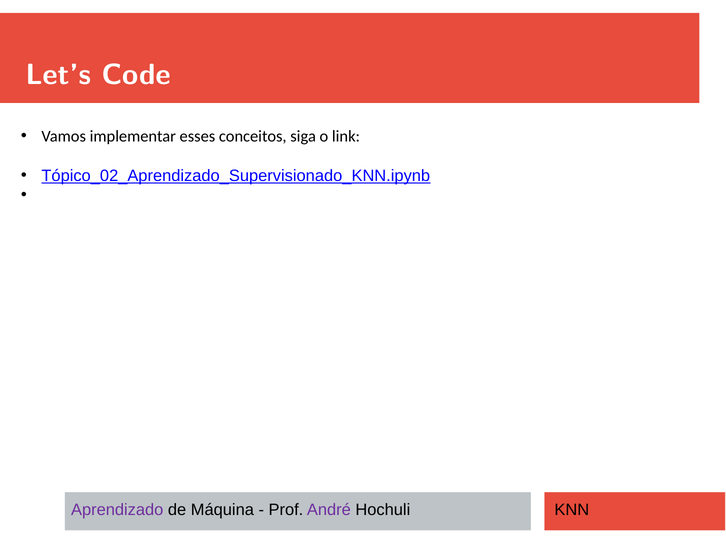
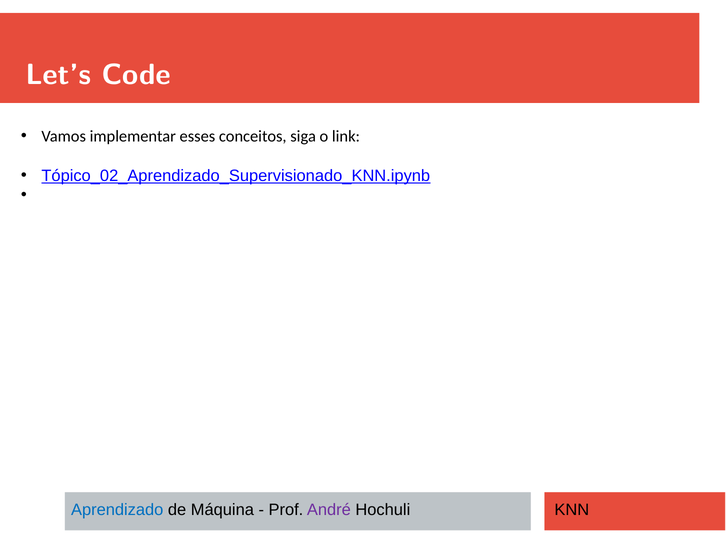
Aprendizado colour: purple -> blue (117, 510)
